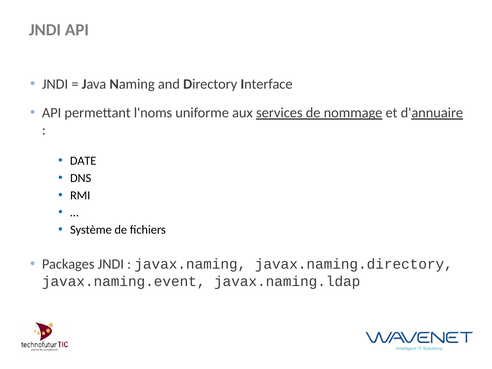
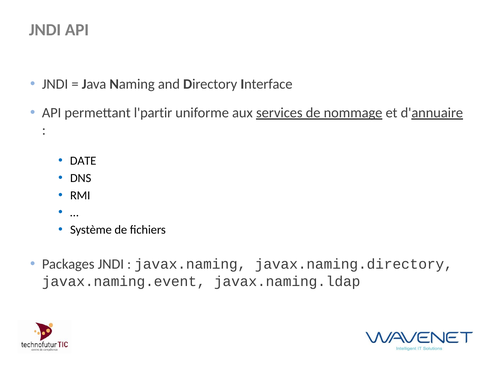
l'noms: l'noms -> l'partir (153, 113)
